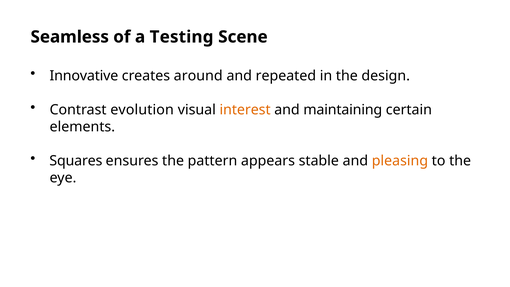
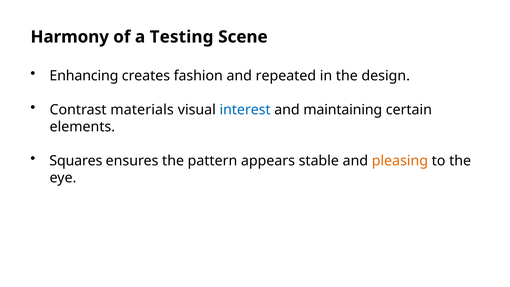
Seamless: Seamless -> Harmony (70, 37)
Innovative: Innovative -> Enhancing (84, 76)
around: around -> fashion (198, 76)
evolution: evolution -> materials (142, 110)
interest colour: orange -> blue (245, 110)
